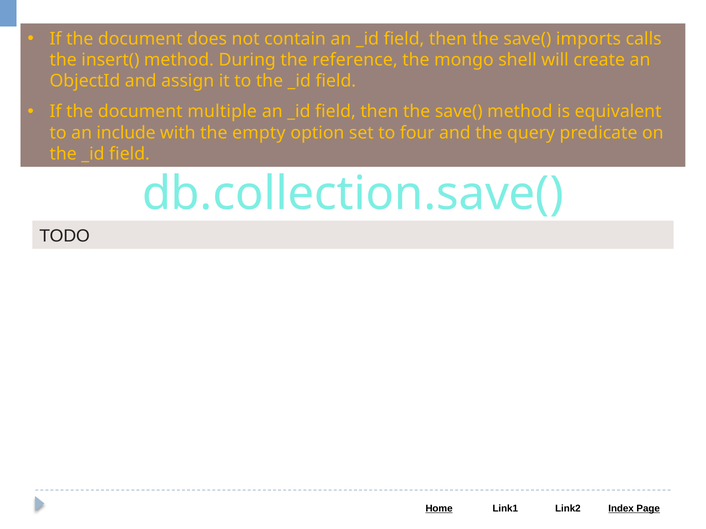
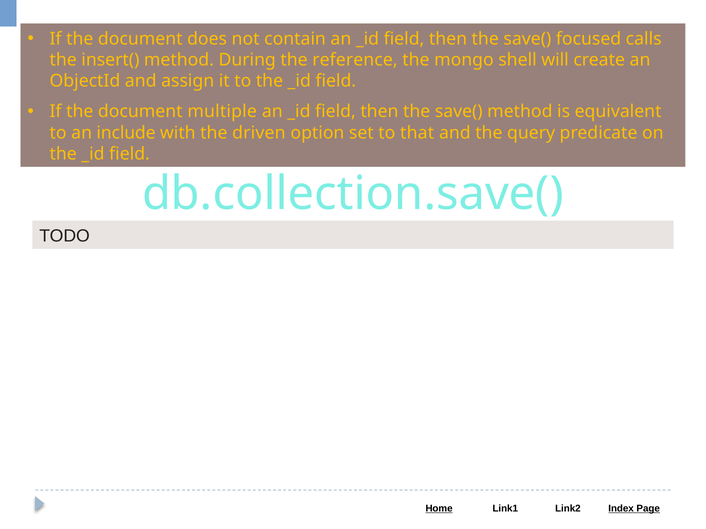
imports: imports -> focused (589, 39)
empty: empty -> driven (259, 133)
four: four -> that (417, 133)
